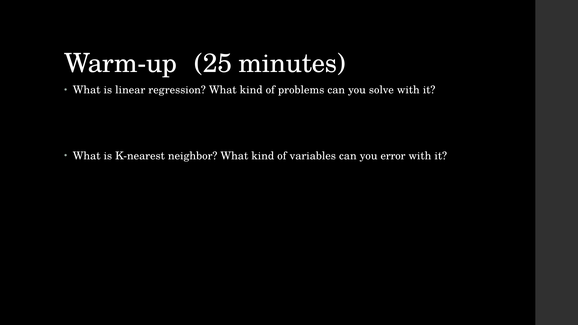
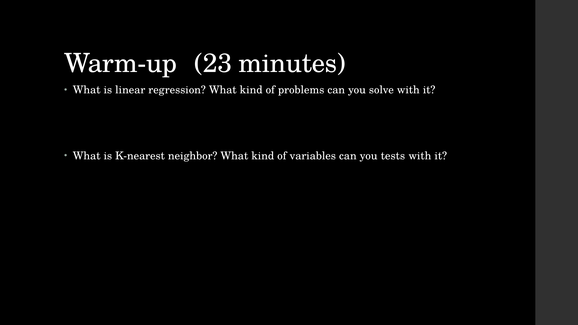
25: 25 -> 23 (213, 64)
error: error -> tests (393, 156)
